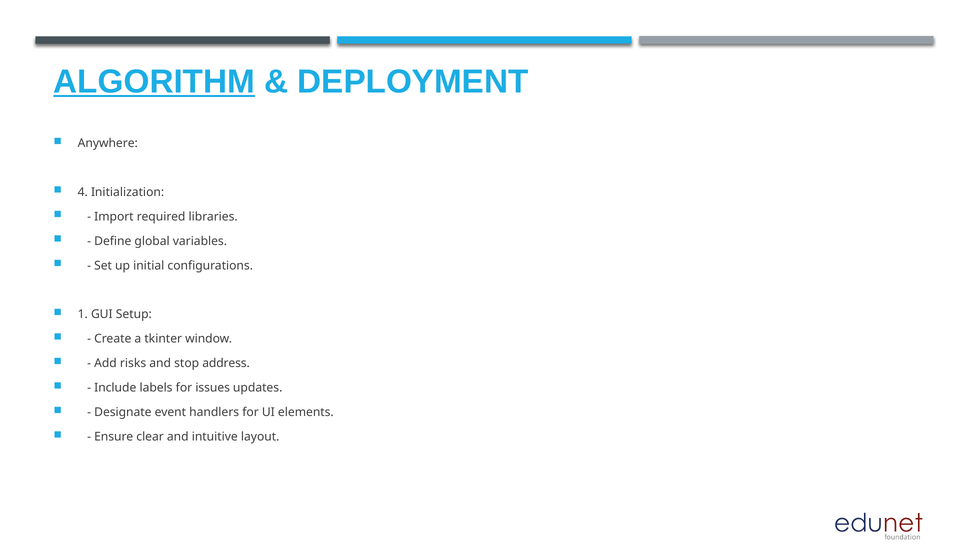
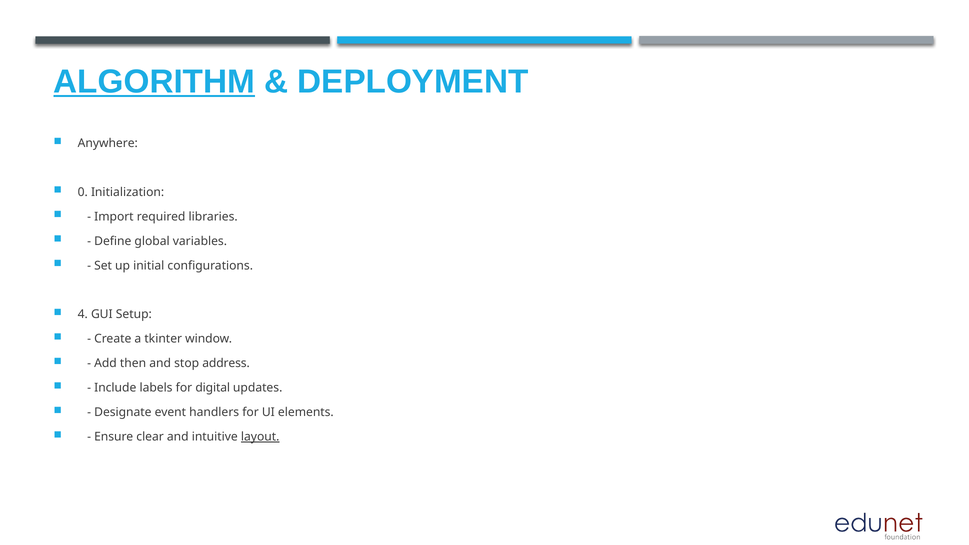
4: 4 -> 0 (83, 192)
1: 1 -> 4 (83, 314)
risks: risks -> then (133, 363)
issues: issues -> digital (213, 388)
layout underline: none -> present (260, 437)
